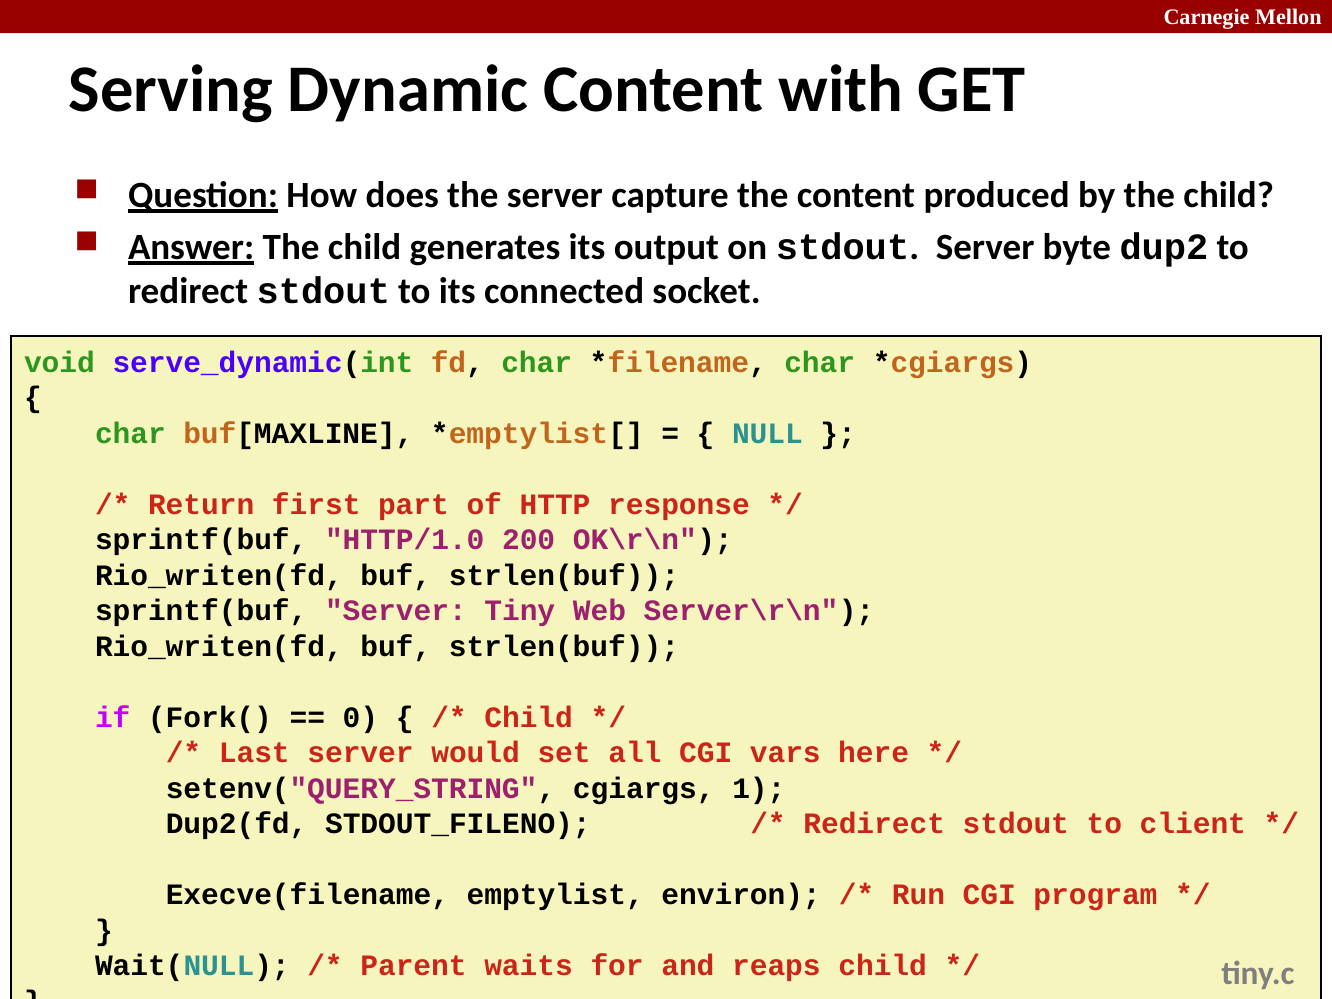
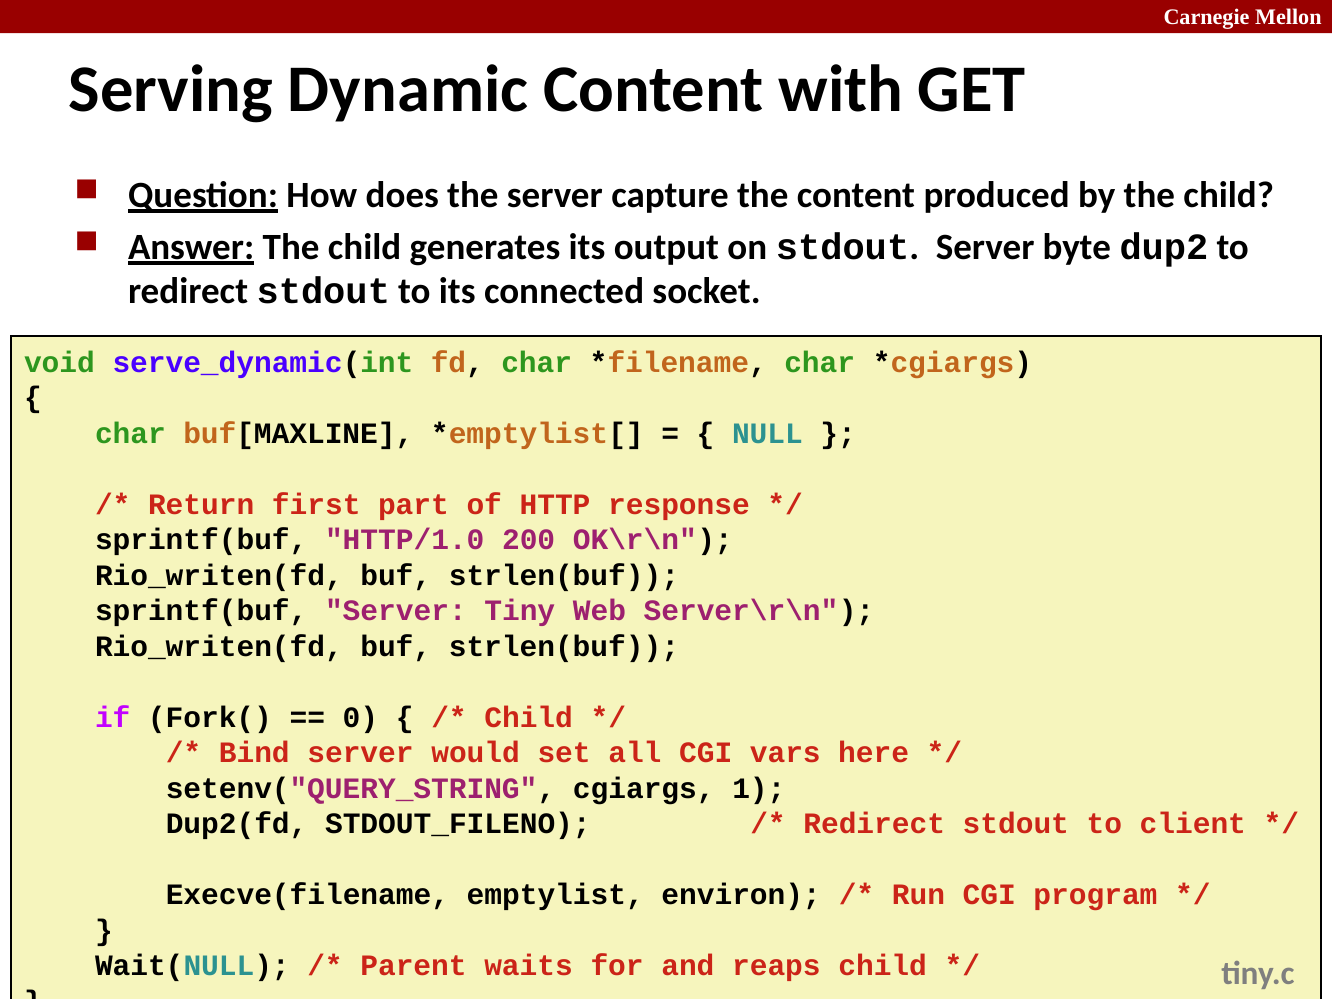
Last: Last -> Bind (254, 753)
